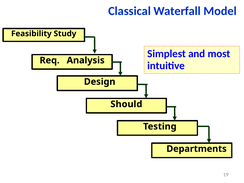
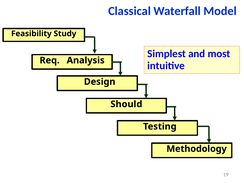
Departments: Departments -> Methodology (197, 149)
